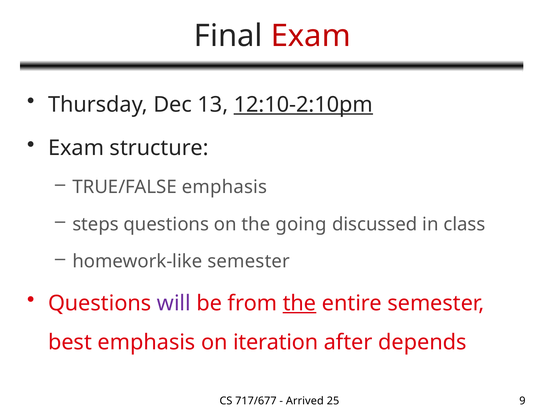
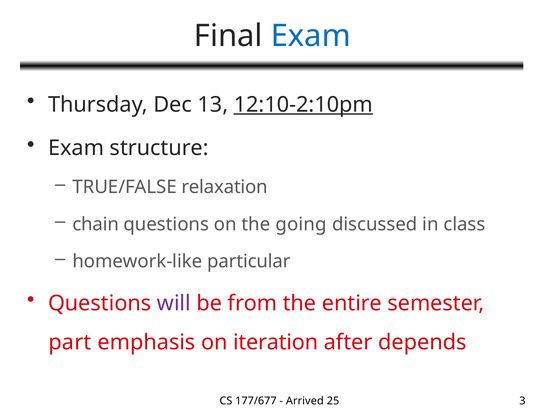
Exam colour: red -> blue (311, 36)
TRUE/FALSE emphasis: emphasis -> relaxation (225, 187)
steps: steps -> chain (96, 224)
homework-like semester: semester -> particular (249, 262)
the underline: present -> none (299, 303)
best: best -> part (70, 343)
717/677: 717/677 -> 177/677 (256, 401)
9: 9 -> 3 (522, 401)
